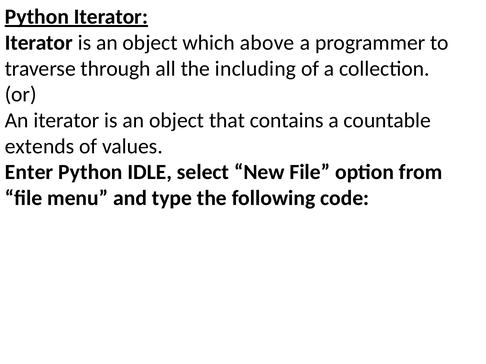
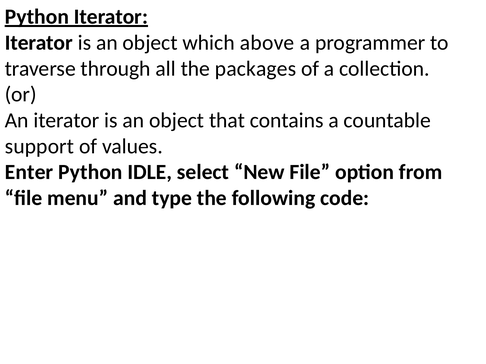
including: including -> packages (256, 69)
extends: extends -> support (39, 146)
